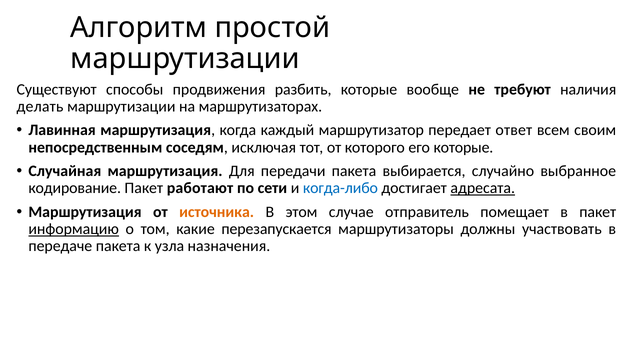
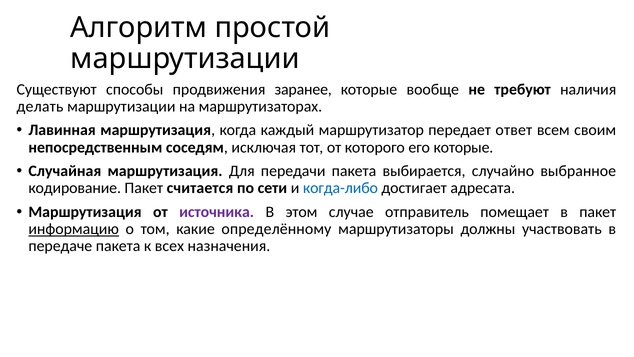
разбить: разбить -> заранее (303, 89)
работают: работают -> считается (200, 188)
адресата underline: present -> none (483, 188)
источника colour: orange -> purple (217, 212)
перезапускается: перезапускается -> определённому (276, 229)
узла: узла -> всех (169, 246)
